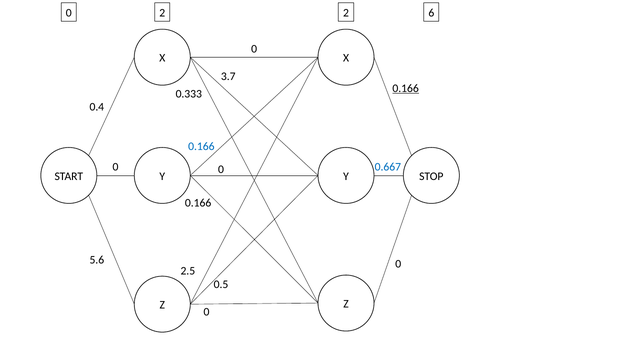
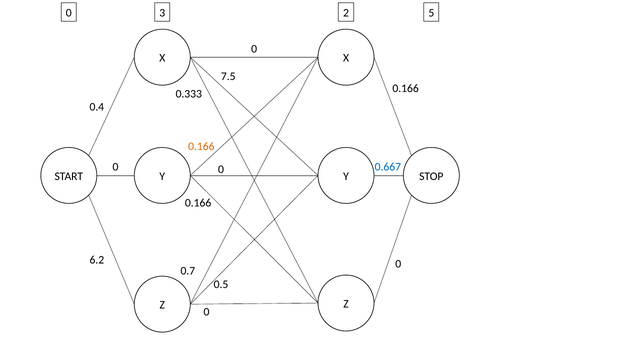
0 2: 2 -> 3 (162, 13)
6: 6 -> 5 (431, 13)
3.7: 3.7 -> 7.5 (228, 77)
0.166 underline: present -> none (406, 88)
0.166 colour: blue -> orange (201, 146)
5.6: 5.6 -> 6.2 (97, 260)
2.5: 2.5 -> 0.7 (188, 271)
